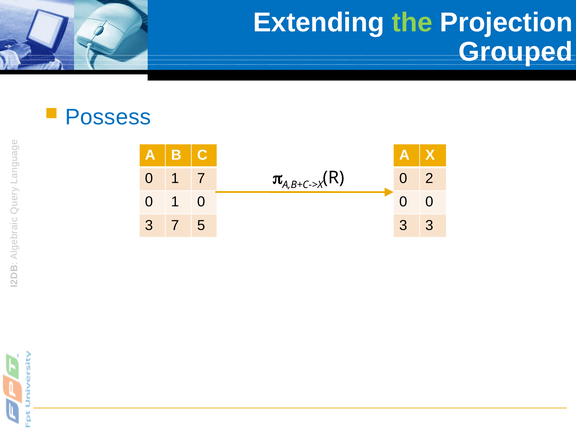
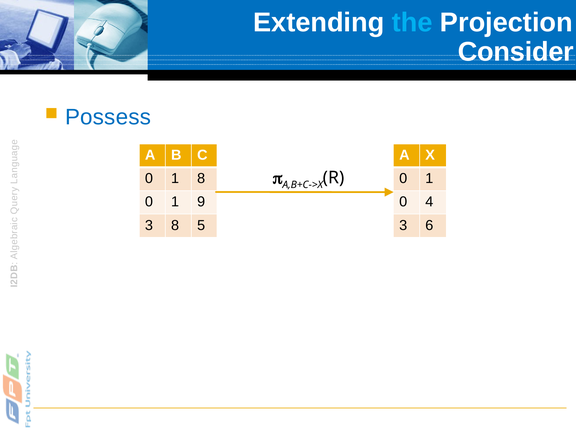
the colour: light green -> light blue (412, 22)
Grouped: Grouped -> Consider (516, 52)
1 7: 7 -> 8 (201, 179)
2: 2 -> 1 (429, 179)
1 0: 0 -> 9 (201, 202)
0 0: 0 -> 4 (429, 202)
3 7: 7 -> 8 (175, 225)
3 3: 3 -> 6 (429, 225)
